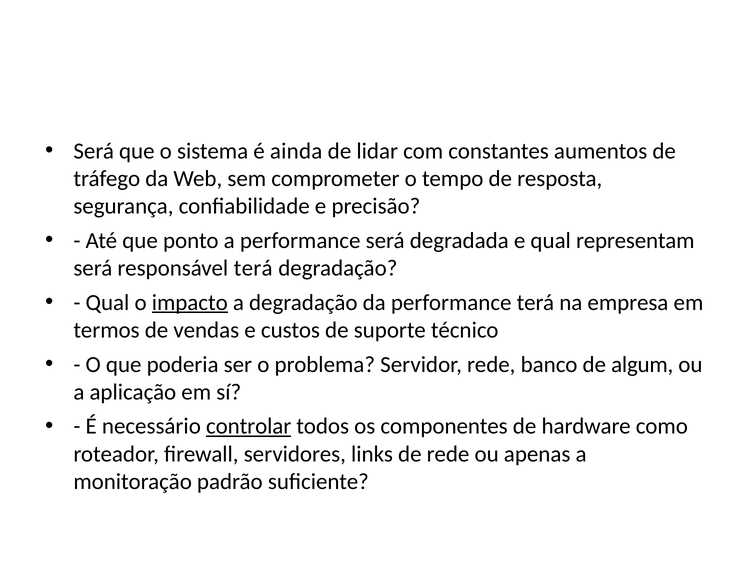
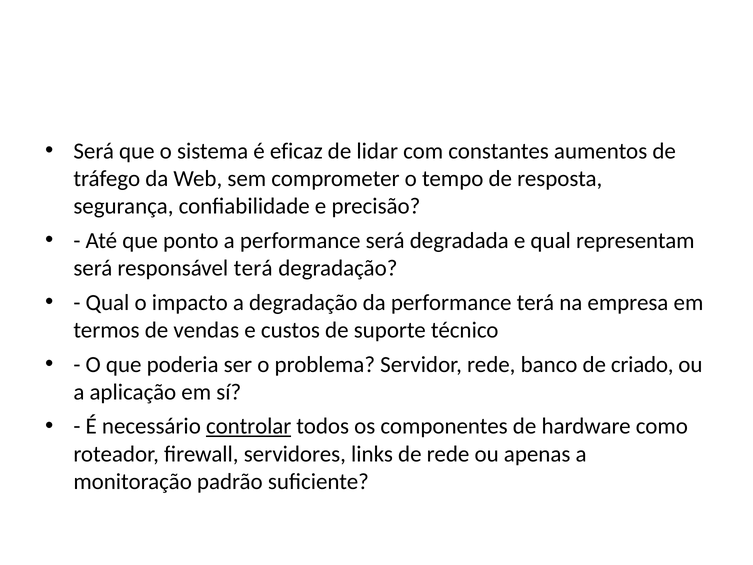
ainda: ainda -> eficaz (296, 151)
impacto underline: present -> none (190, 302)
algum: algum -> criado (642, 364)
